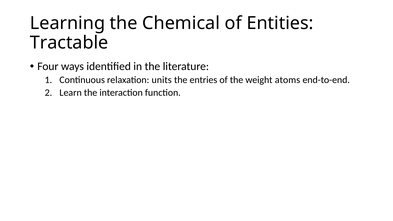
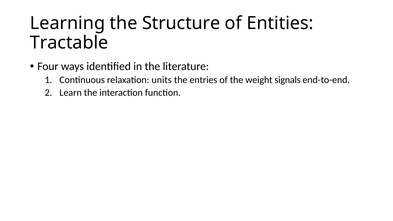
Chemical: Chemical -> Structure (181, 23)
atoms: atoms -> signals (288, 80)
